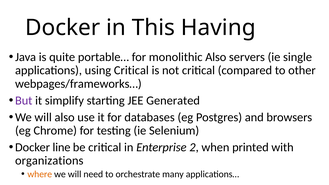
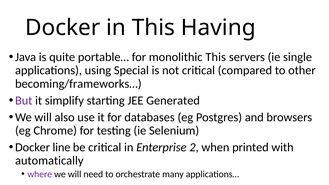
monolithic Also: Also -> This (216, 57)
using Critical: Critical -> Special (131, 70)
webpages/frameworks…: webpages/frameworks… -> becoming/frameworks… (78, 84)
organizations: organizations -> automatically (49, 161)
where colour: orange -> purple (40, 174)
